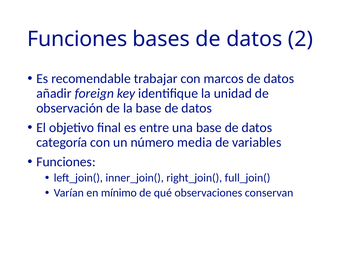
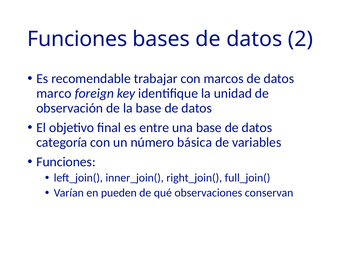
añadir: añadir -> marco (54, 94)
media: media -> básica (195, 143)
mínimo: mínimo -> pueden (119, 193)
